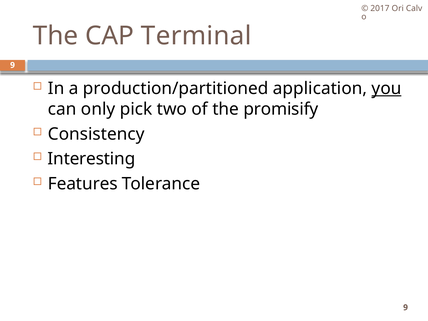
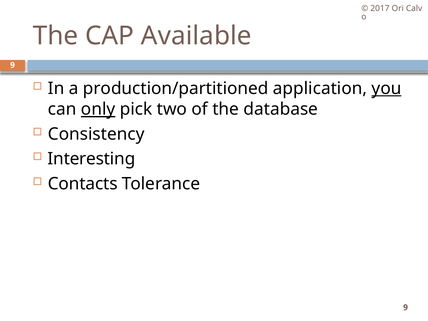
Terminal: Terminal -> Available (196, 36)
only underline: none -> present (98, 109)
promisify: promisify -> database (281, 109)
Features: Features -> Contacts (83, 184)
